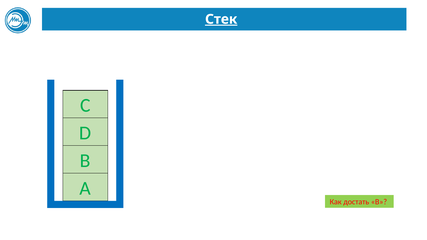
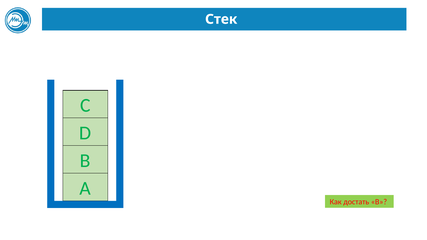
Стек underline: present -> none (221, 19)
